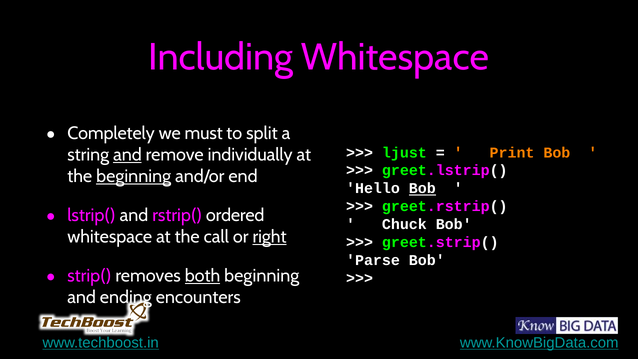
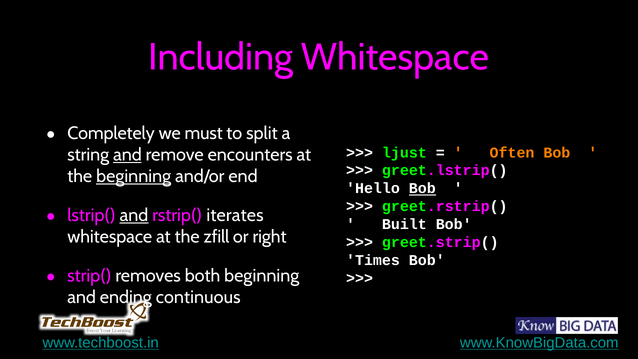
Print: Print -> Often (512, 153)
individually: individually -> encounters (250, 155)
and underline: none -> present (134, 215)
ordered: ordered -> iterates (235, 215)
Chuck: Chuck -> Built (404, 224)
call: call -> zfill (216, 237)
right underline: present -> none (270, 237)
Parse: Parse -> Times (373, 260)
both underline: present -> none (203, 276)
encounters: encounters -> continuous (198, 297)
